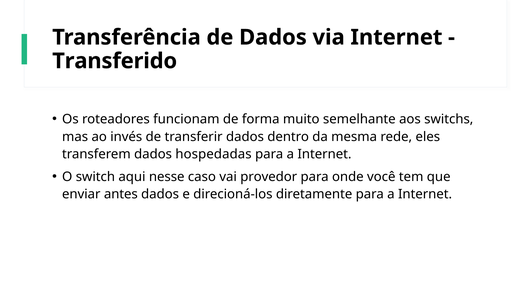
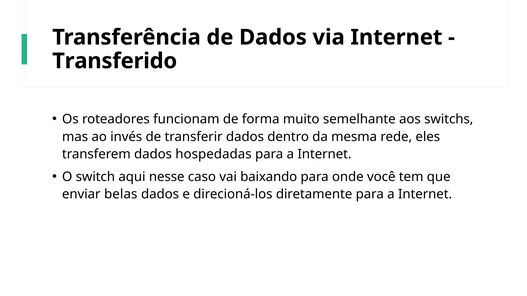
provedor: provedor -> baixando (269, 177)
antes: antes -> belas (121, 195)
